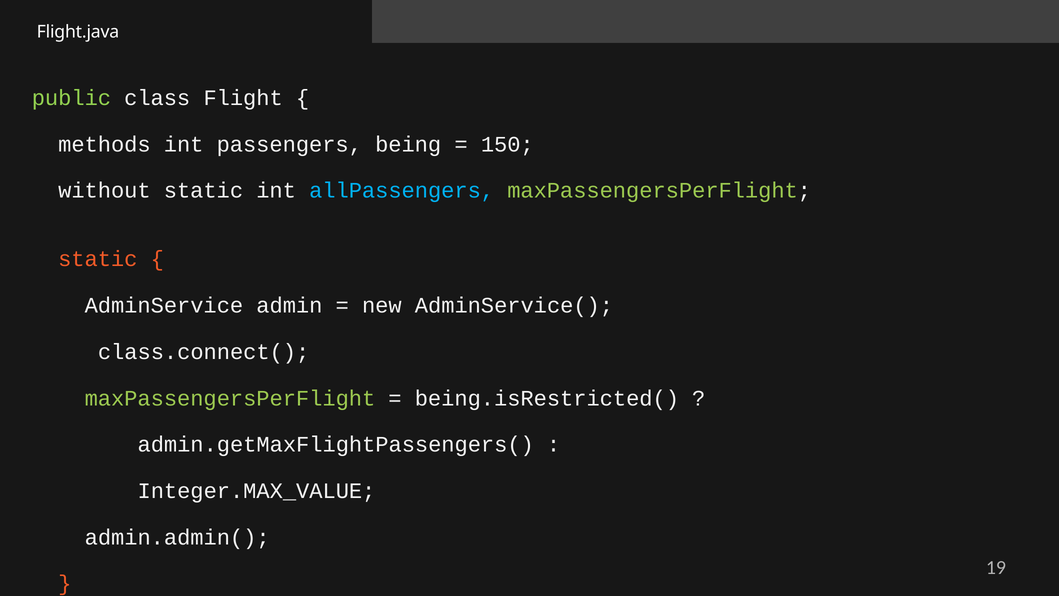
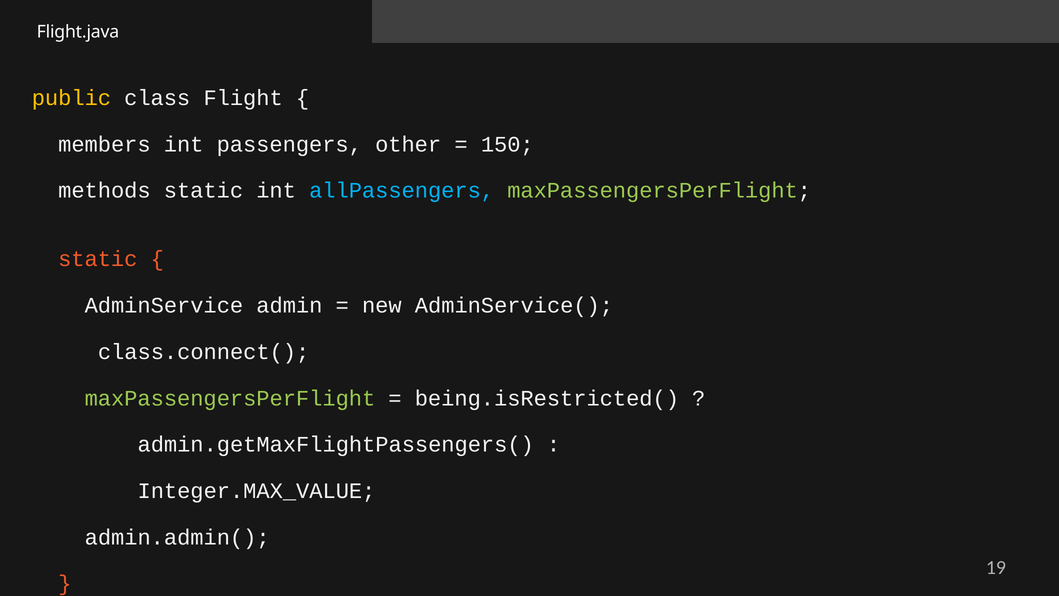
public colour: light green -> yellow (71, 98)
methods: methods -> members (104, 144)
being: being -> other (408, 144)
without: without -> methods (104, 190)
